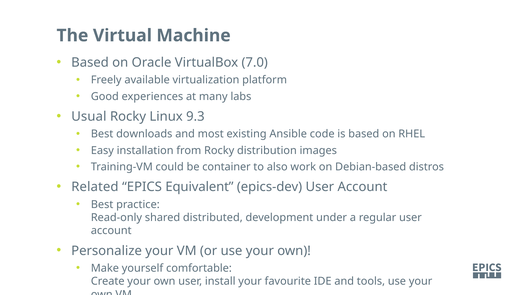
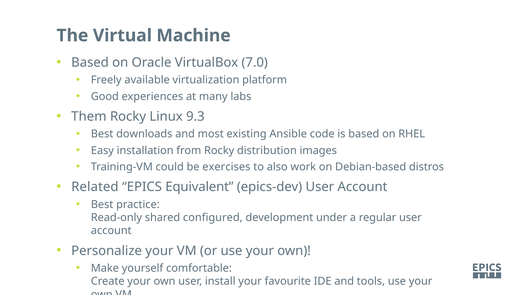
Usual: Usual -> Them (89, 116)
container: container -> exercises (226, 167)
distributed: distributed -> configured (213, 217)
